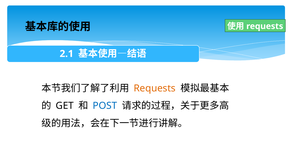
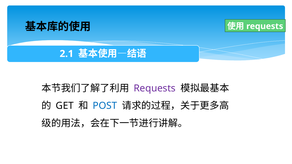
Requests colour: orange -> purple (155, 88)
